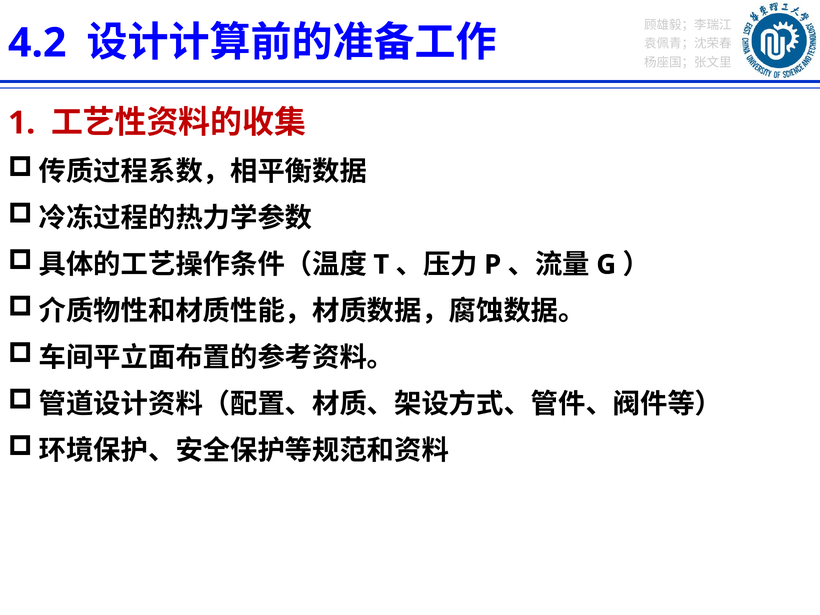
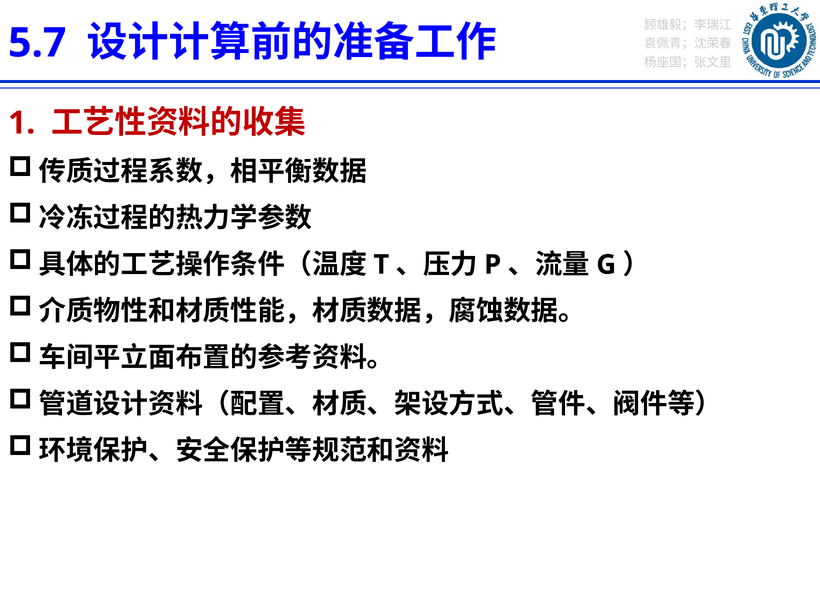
4.2: 4.2 -> 5.7 (37, 43)
